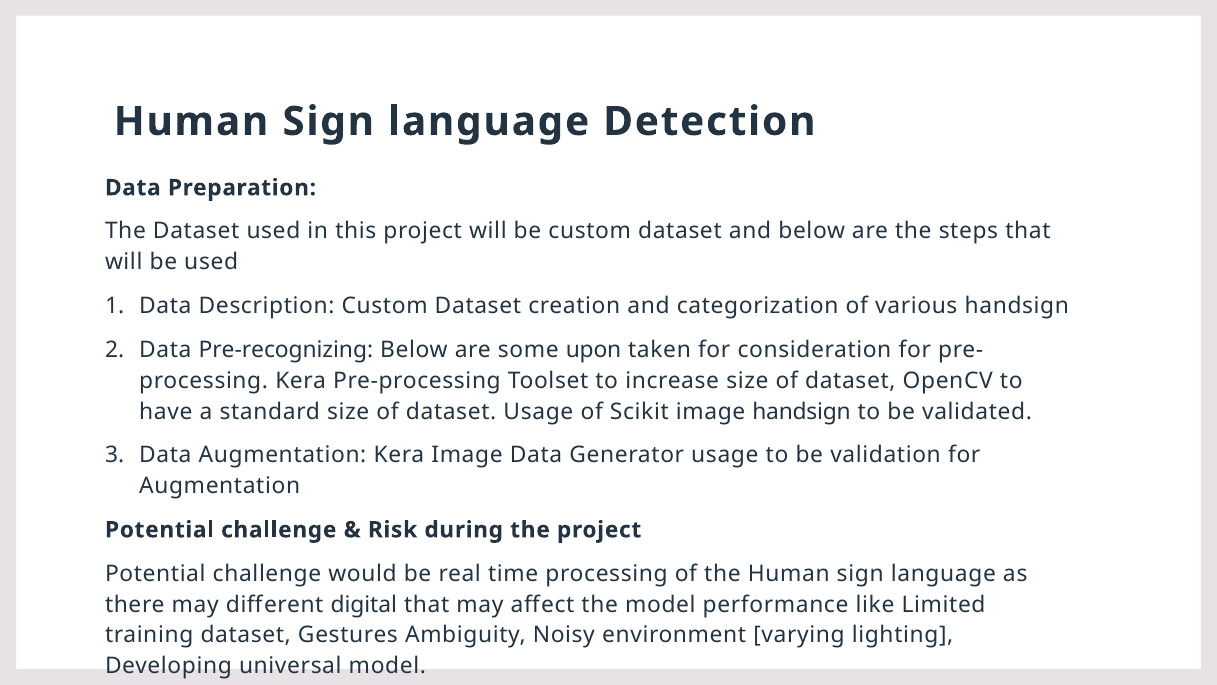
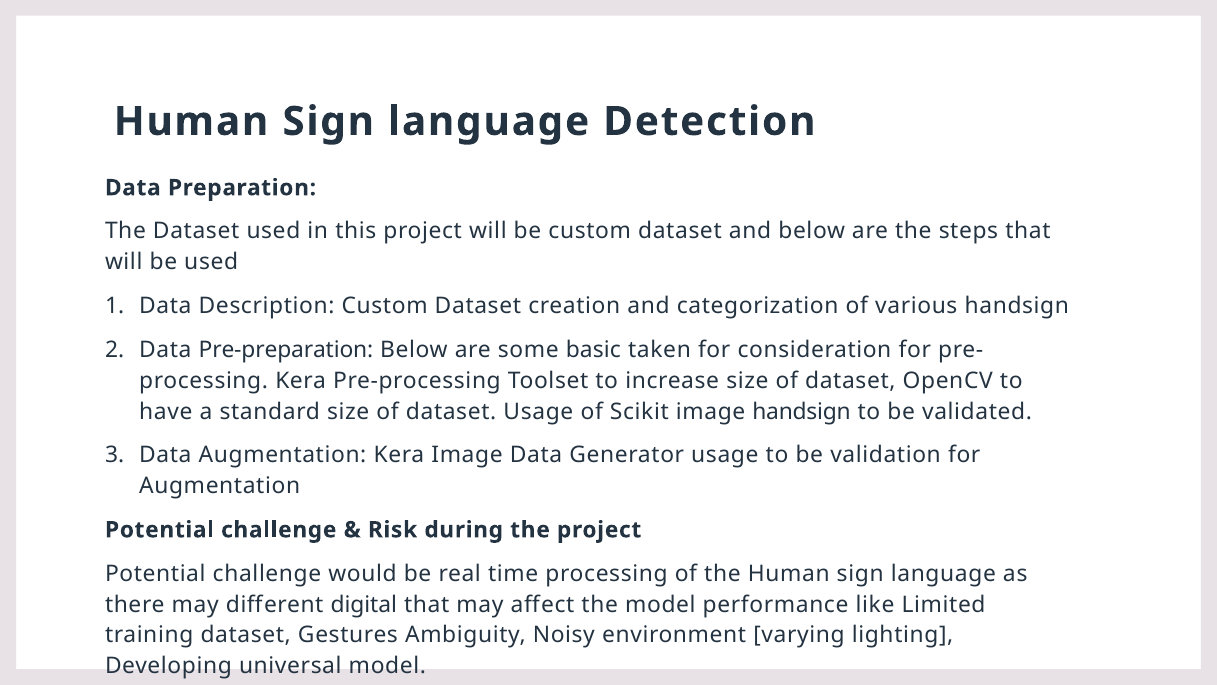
Pre-recognizing: Pre-recognizing -> Pre-preparation (286, 349)
upon: upon -> basic (593, 349)
